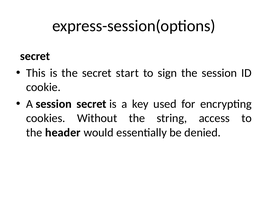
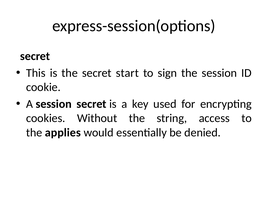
header: header -> applies (63, 133)
